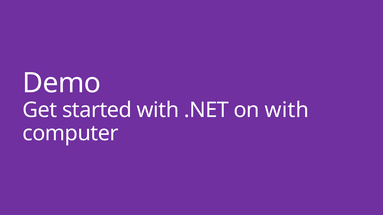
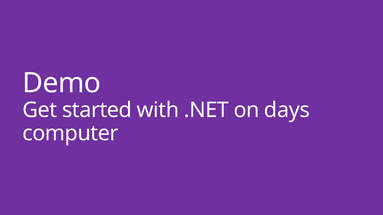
on with: with -> days (287, 110)
